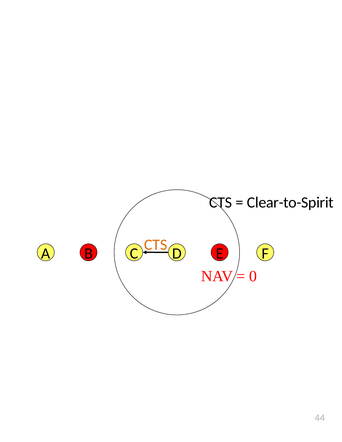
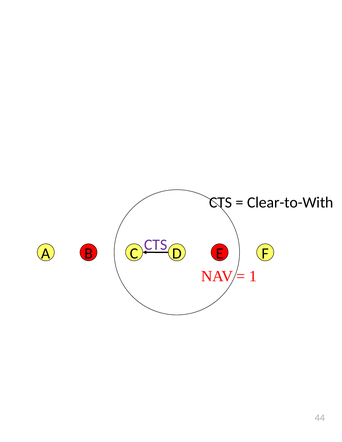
Clear-to-Spirit: Clear-to-Spirit -> Clear-to-With (290, 203)
CTS colour: orange -> purple (156, 245)
0: 0 -> 1 (253, 276)
